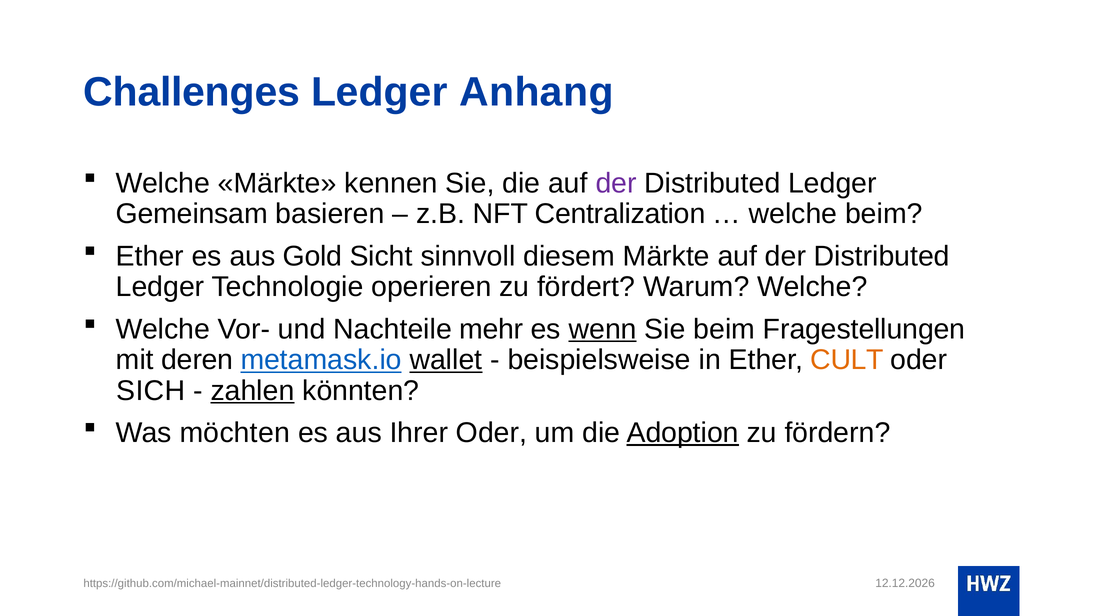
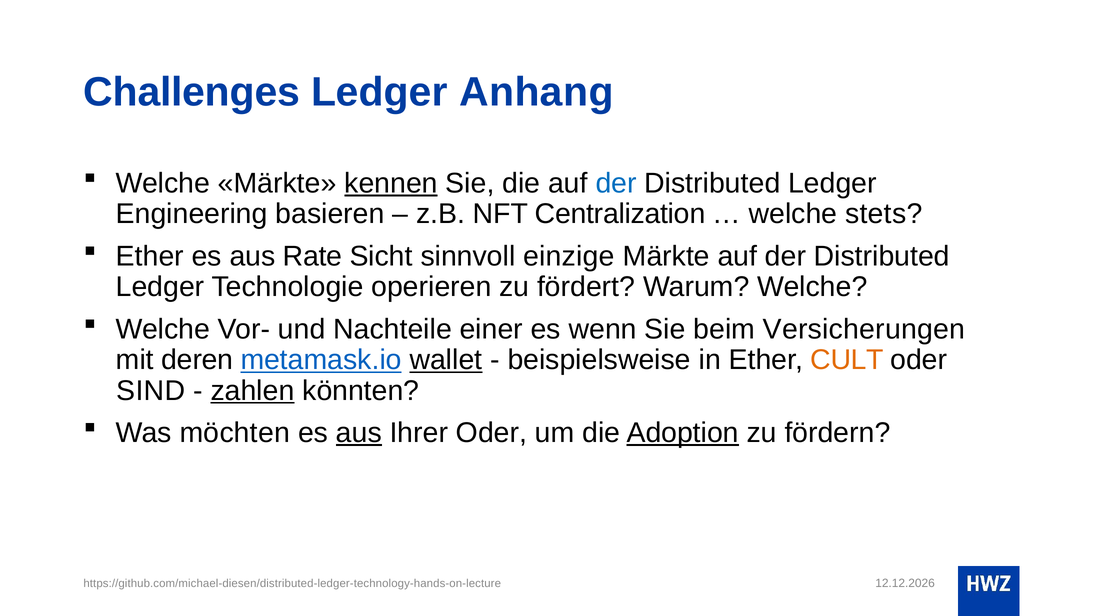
kennen underline: none -> present (391, 183)
der colour: purple -> blue (616, 183)
Gemeinsam: Gemeinsam -> Engineering (192, 214)
welche beim: beim -> stets (884, 214)
Gold: Gold -> Rate (313, 256)
diesem: diesem -> einzige (569, 256)
mehr: mehr -> einer (491, 329)
wenn underline: present -> none (603, 329)
Fragestellungen: Fragestellungen -> Versicherungen (864, 329)
SICH: SICH -> SIND (151, 390)
aus underline: none -> present (359, 432)
https://github.com/michael-mainnet/distributed-ledger-technology-hands-on-lecture: https://github.com/michael-mainnet/distributed-ledger-technology-hands-on-lecture -> https://github.com/michael-diesen/distributed-ledger-technology-hands-on-lecture (292, 583)
